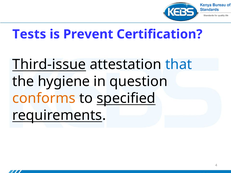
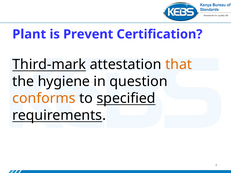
Tests: Tests -> Plant (29, 34)
Third-issue: Third-issue -> Third-mark (49, 65)
that colour: blue -> orange (179, 65)
